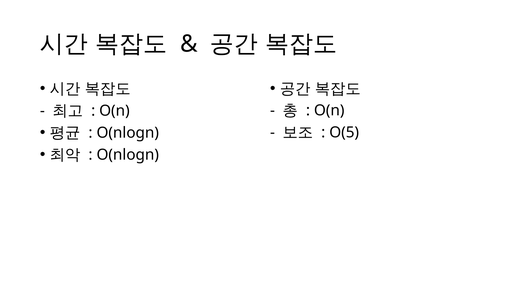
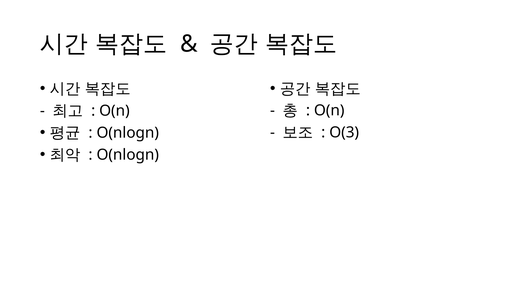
O(5: O(5 -> O(3 (344, 132)
